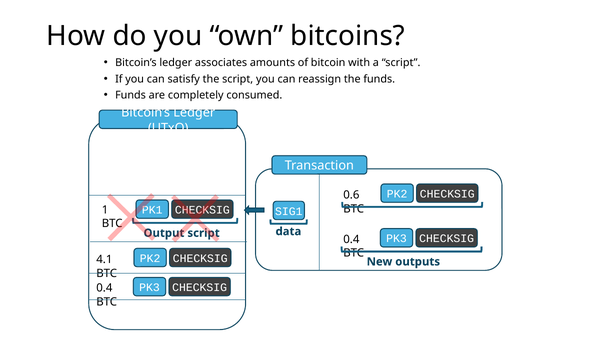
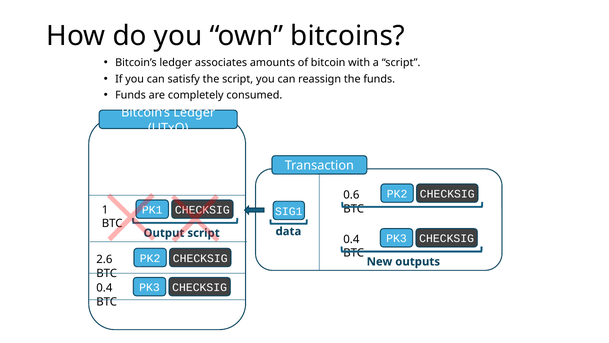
4.1: 4.1 -> 2.6 (104, 259)
